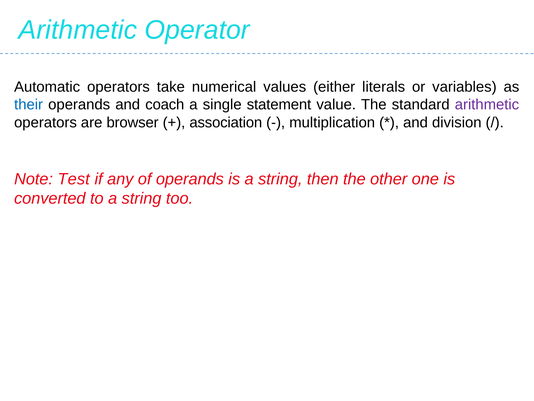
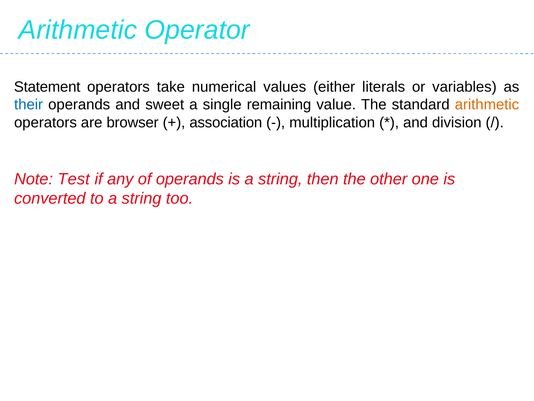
Automatic: Automatic -> Statement (47, 87)
coach: coach -> sweet (165, 105)
statement: statement -> remaining (279, 105)
arithmetic colour: purple -> orange (487, 105)
